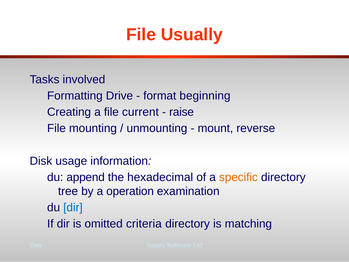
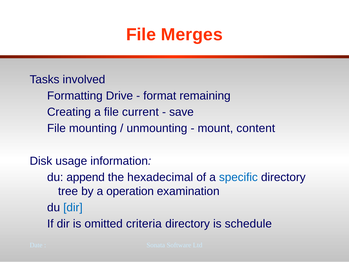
Usually: Usually -> Merges (192, 35)
beginning: beginning -> remaining (205, 96)
raise: raise -> save (181, 112)
reverse: reverse -> content (256, 128)
specific colour: orange -> blue (238, 177)
matching: matching -> schedule (248, 224)
